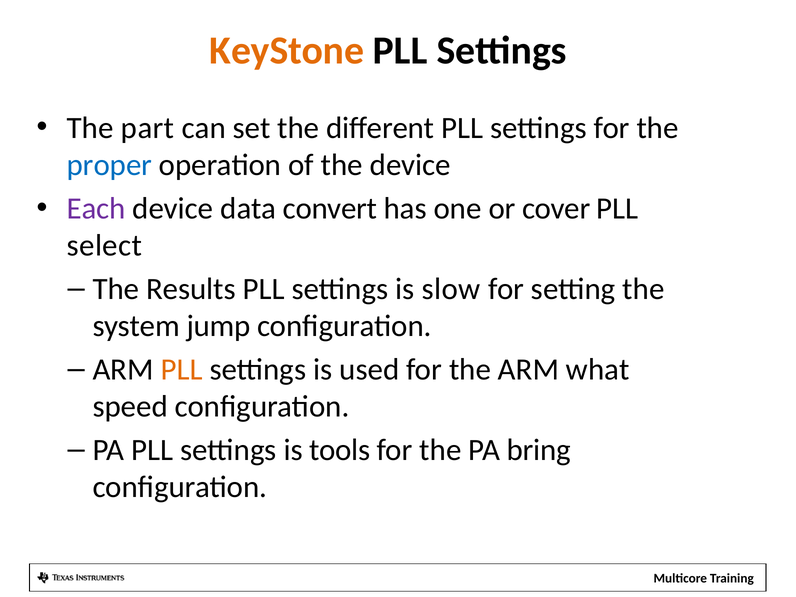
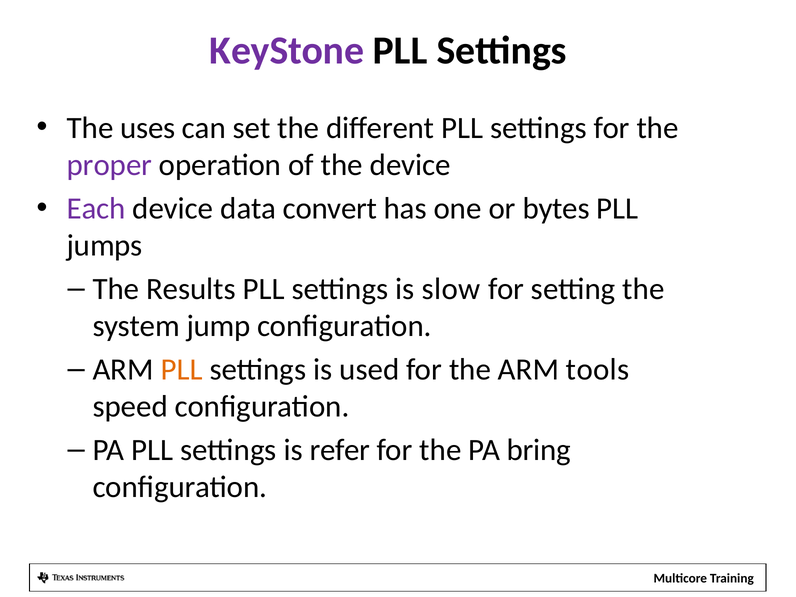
KeyStone colour: orange -> purple (287, 51)
part: part -> uses (148, 128)
proper colour: blue -> purple (109, 165)
cover: cover -> bytes (556, 208)
select: select -> jumps (105, 246)
what: what -> tools (598, 370)
tools: tools -> refer (340, 450)
